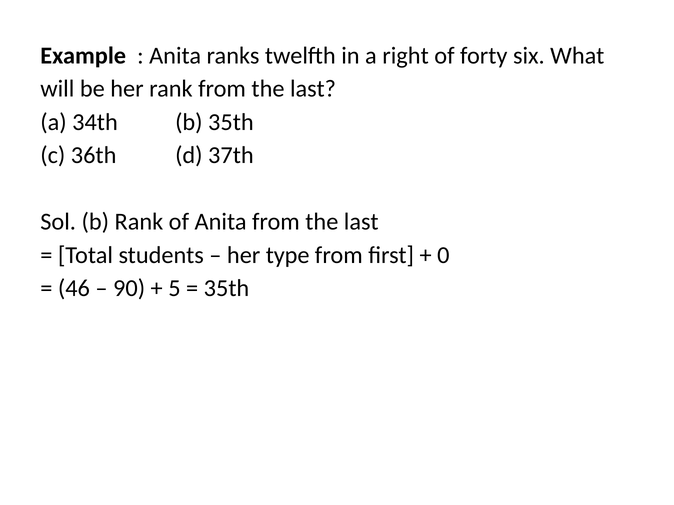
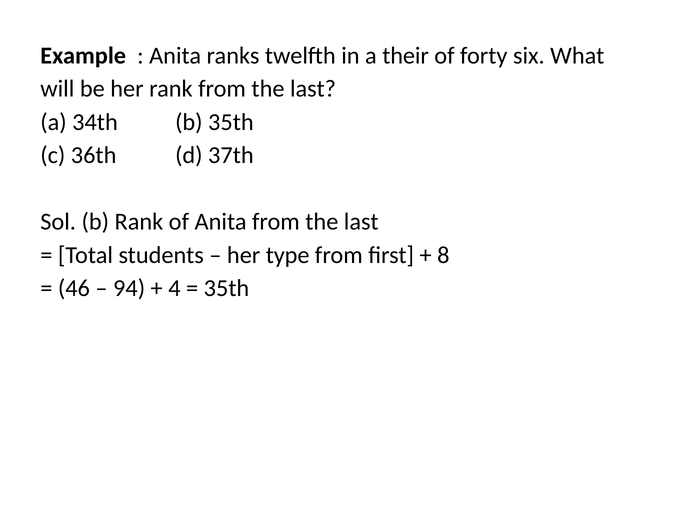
right: right -> their (406, 56)
0: 0 -> 8 (443, 255)
90: 90 -> 94 (129, 289)
5: 5 -> 4 (174, 289)
